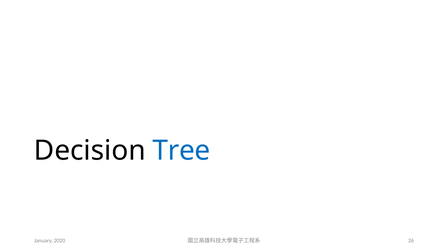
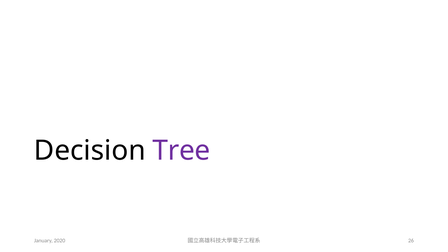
Tree colour: blue -> purple (181, 151)
